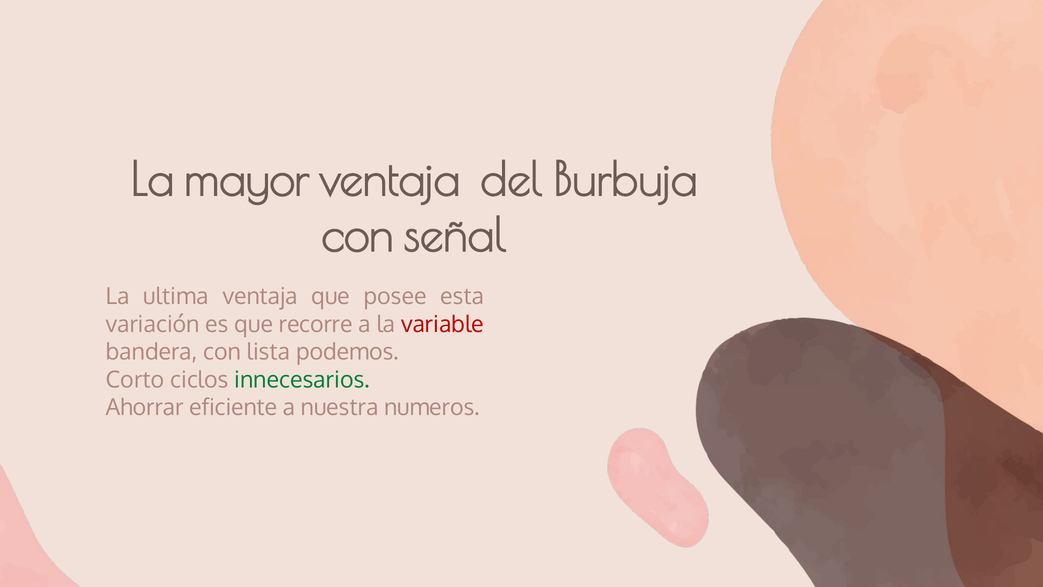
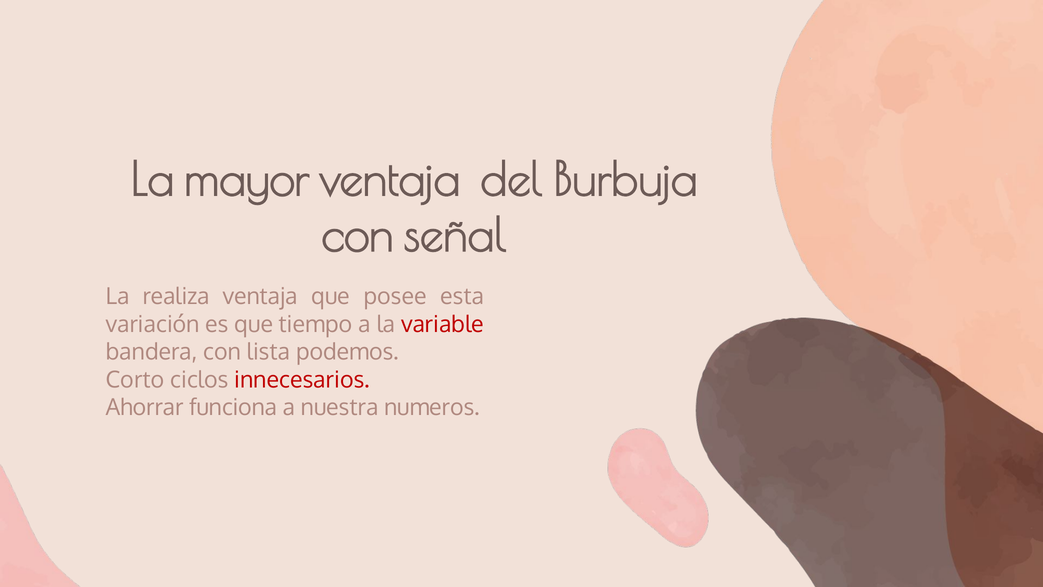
ultima: ultima -> realiza (176, 296)
recorre: recorre -> tiempo (316, 324)
innecesarios colour: green -> red (302, 380)
eficiente: eficiente -> funciona (233, 408)
